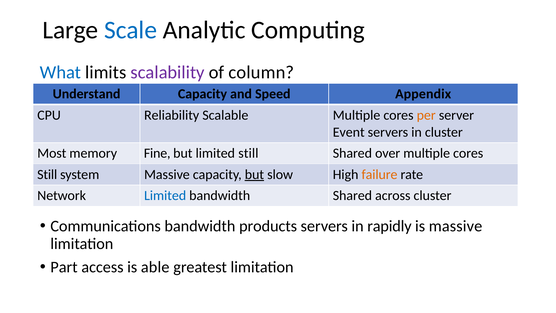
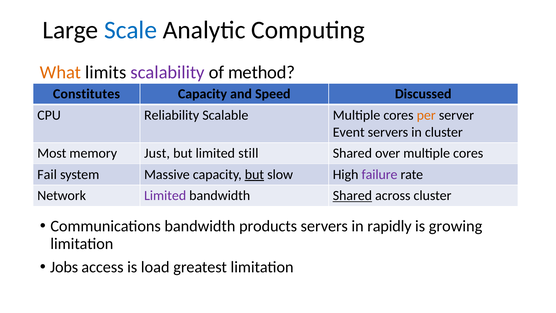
What colour: blue -> orange (61, 72)
column: column -> method (261, 72)
Understand: Understand -> Constitutes (86, 94)
Appendix: Appendix -> Discussed (423, 94)
Fine: Fine -> Just (157, 153)
Still: Still -> Fail (47, 174)
failure colour: orange -> purple (380, 174)
Limited colour: blue -> purple (165, 195)
Shared underline: none -> present (352, 195)
is massive: massive -> growing (456, 226)
Part: Part -> Jobs (64, 267)
able: able -> load (155, 267)
